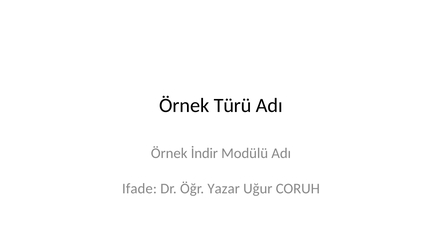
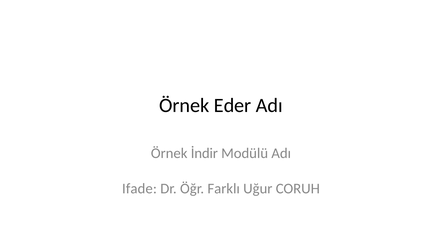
Türü: Türü -> Eder (233, 105)
Yazar: Yazar -> Farklı (224, 188)
